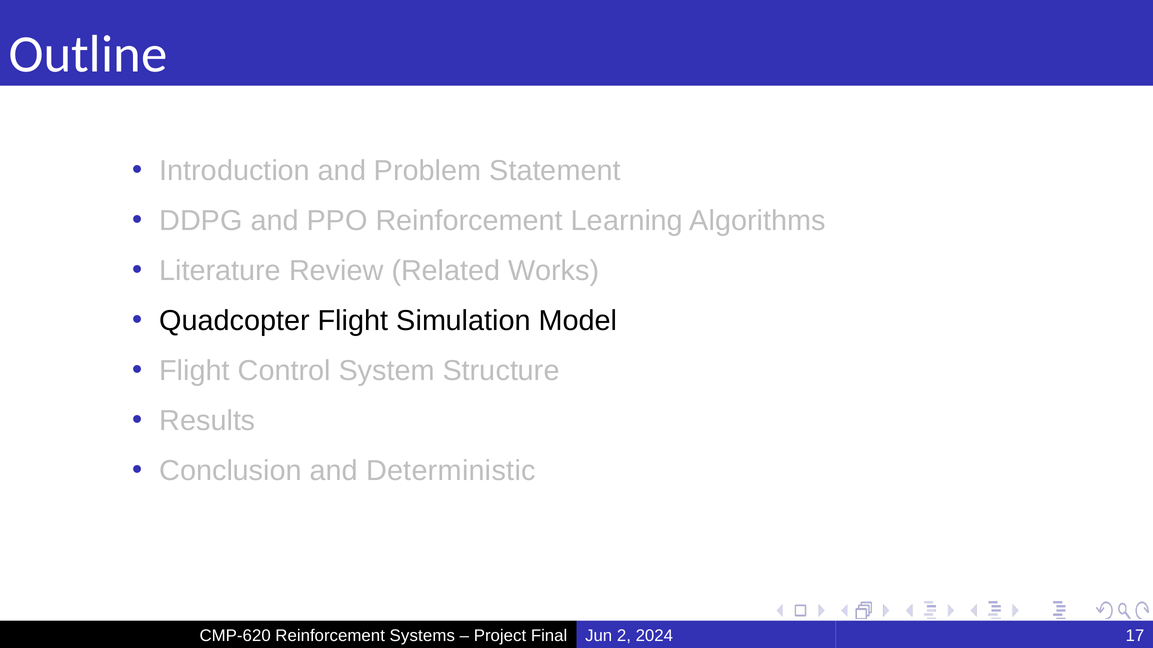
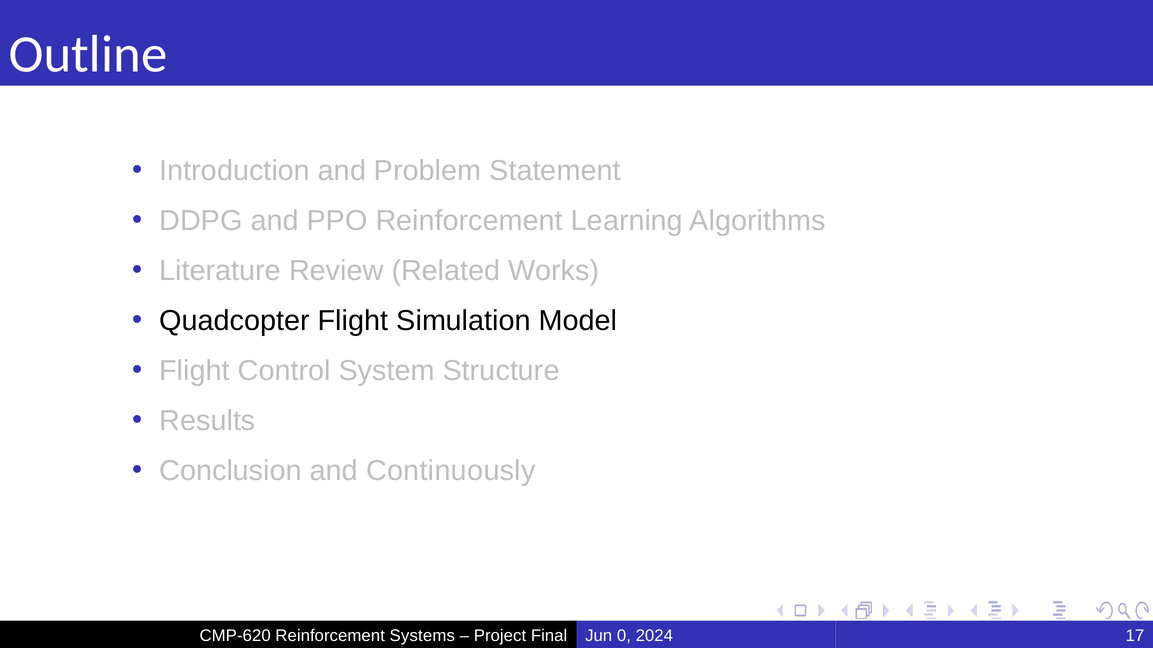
Deterministic: Deterministic -> Continuously (451, 471)
2: 2 -> 0 (624, 636)
